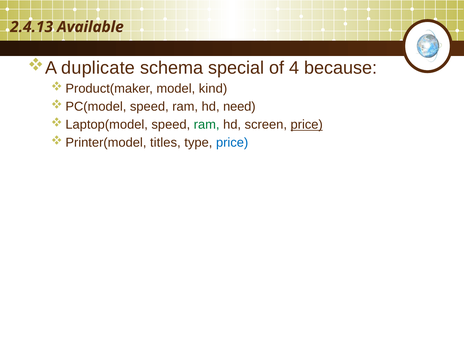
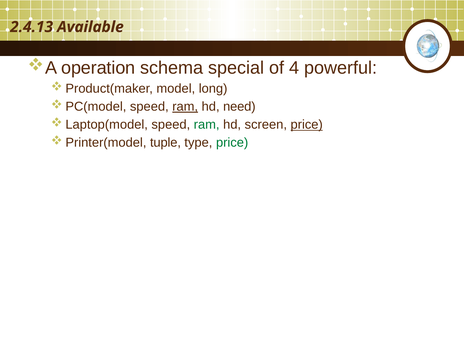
duplicate: duplicate -> operation (98, 68)
because: because -> powerful (341, 68)
kind: kind -> long (213, 89)
ram underline: none -> present (185, 107)
titles: titles -> tuple (165, 143)
price colour: blue -> green (232, 143)
